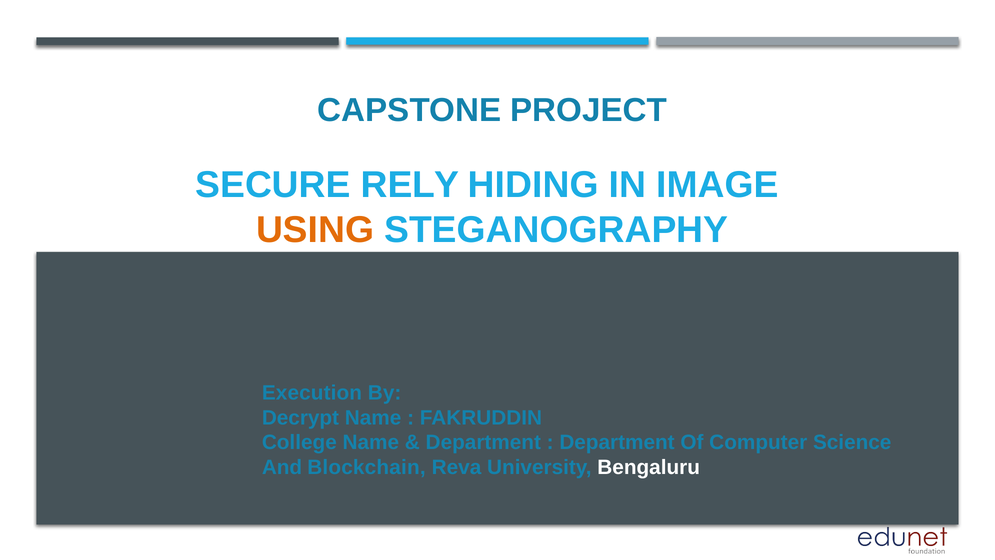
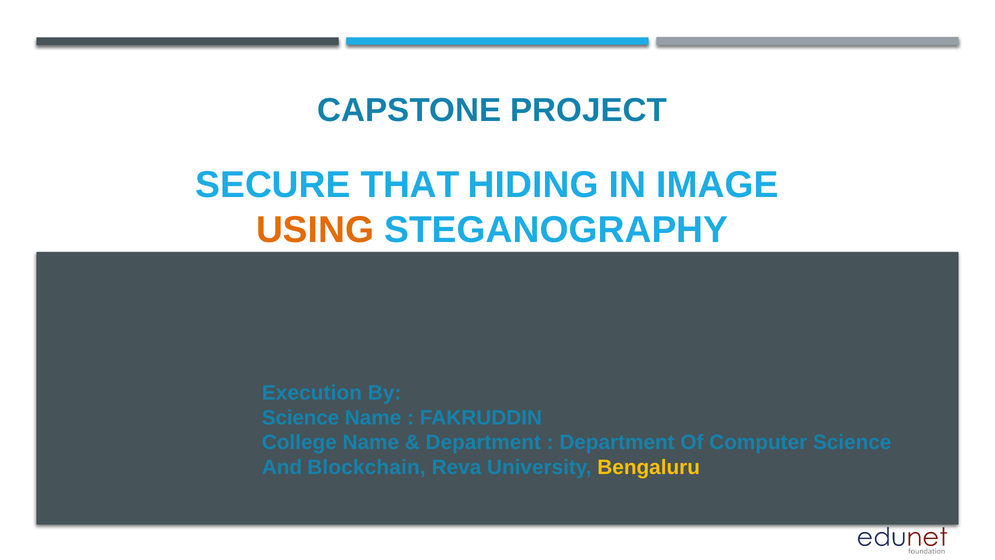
RELY: RELY -> THAT (410, 185)
Decrypt: Decrypt -> Science (301, 417)
Bengaluru colour: white -> yellow (649, 467)
